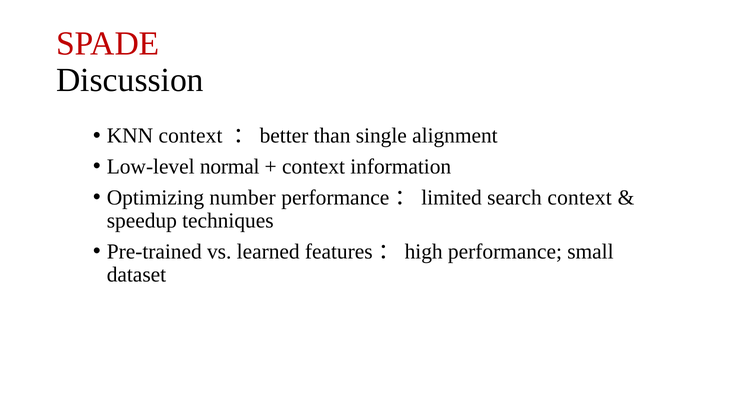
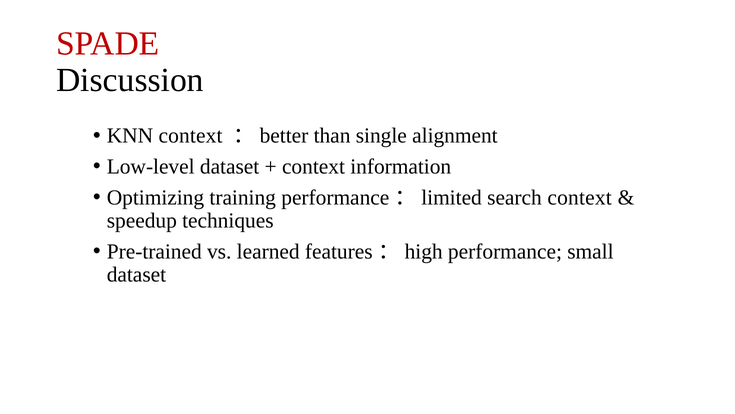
Low-level normal: normal -> dataset (230, 166)
number: number -> training (243, 197)
